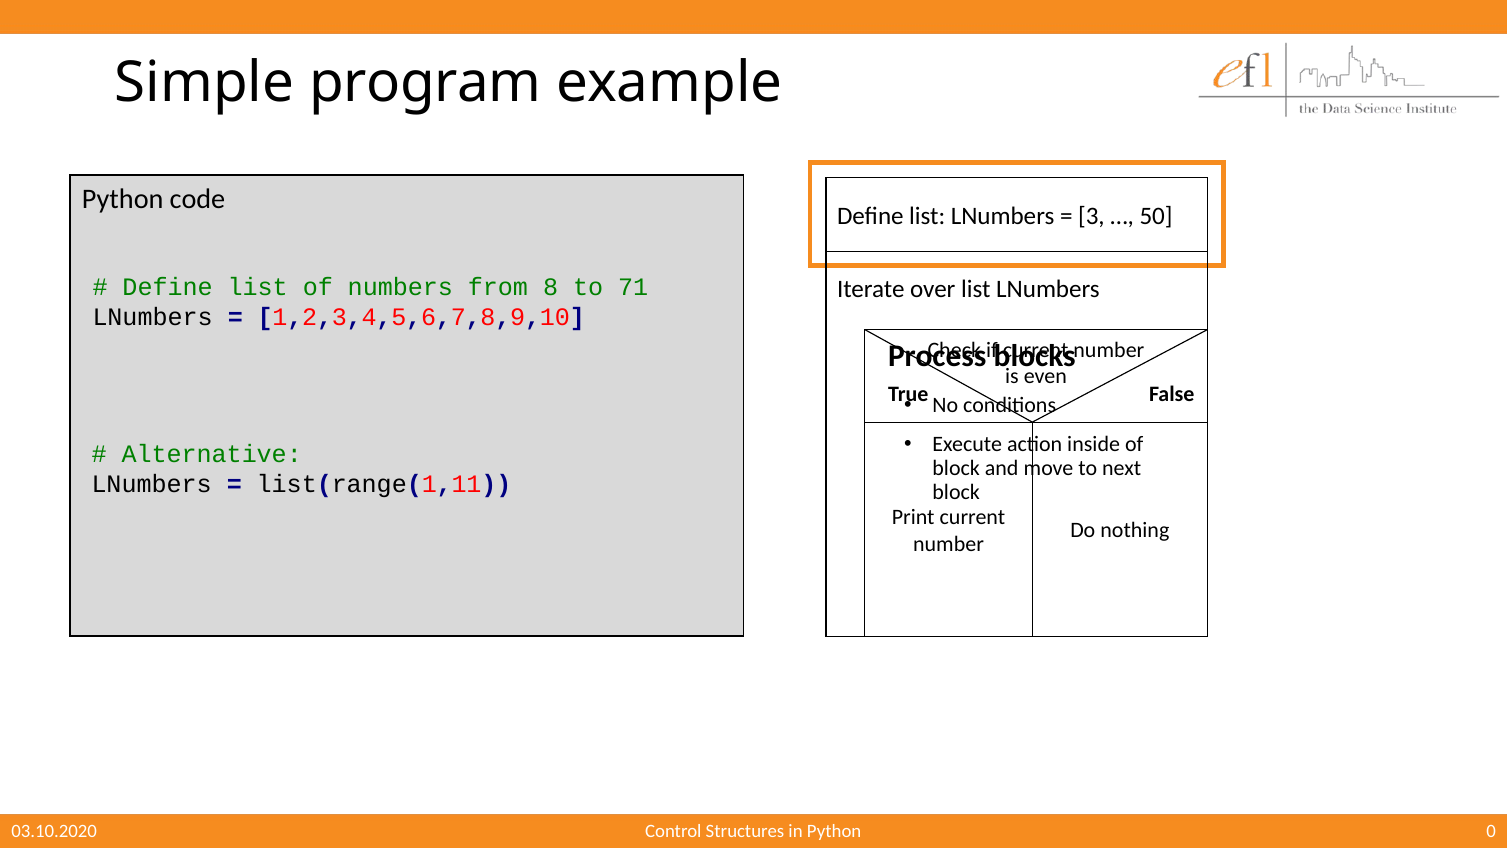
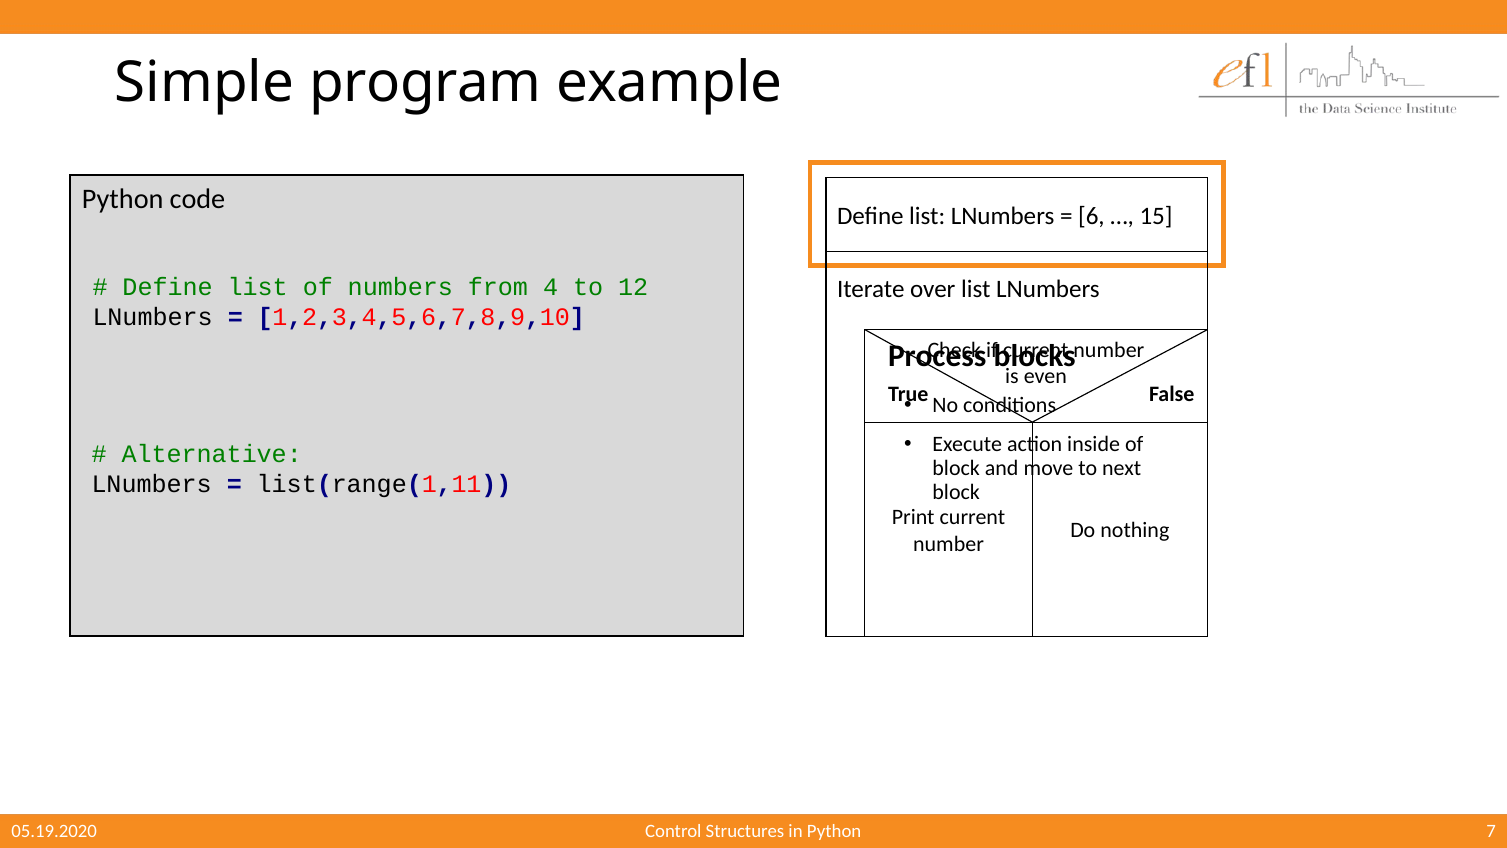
3: 3 -> 6 (1091, 216)
50: 50 -> 15 (1156, 216)
8: 8 -> 4 (551, 287)
71: 71 -> 12 (633, 287)
0: 0 -> 7 (1491, 831)
03.10.2020: 03.10.2020 -> 05.19.2020 (54, 831)
